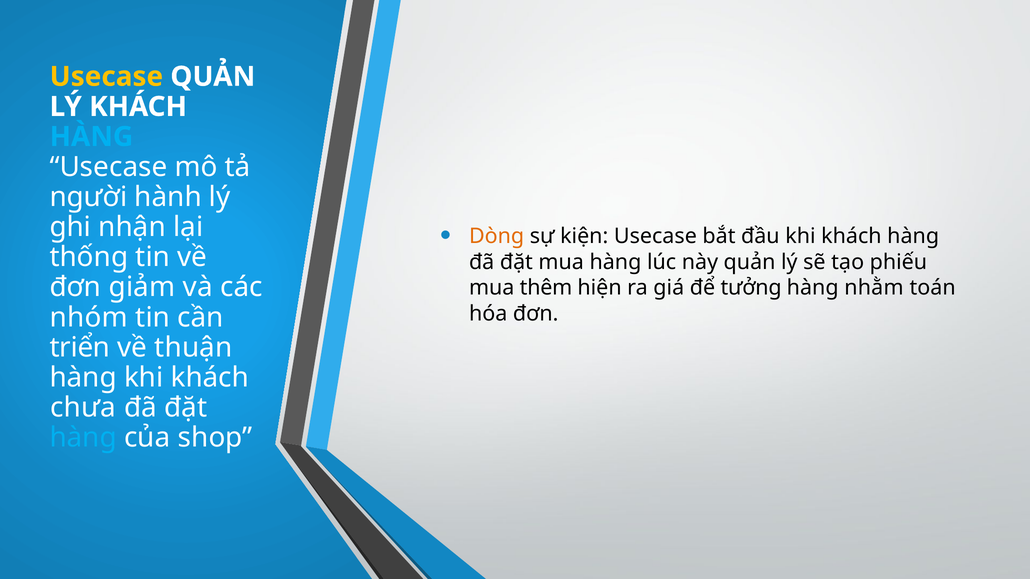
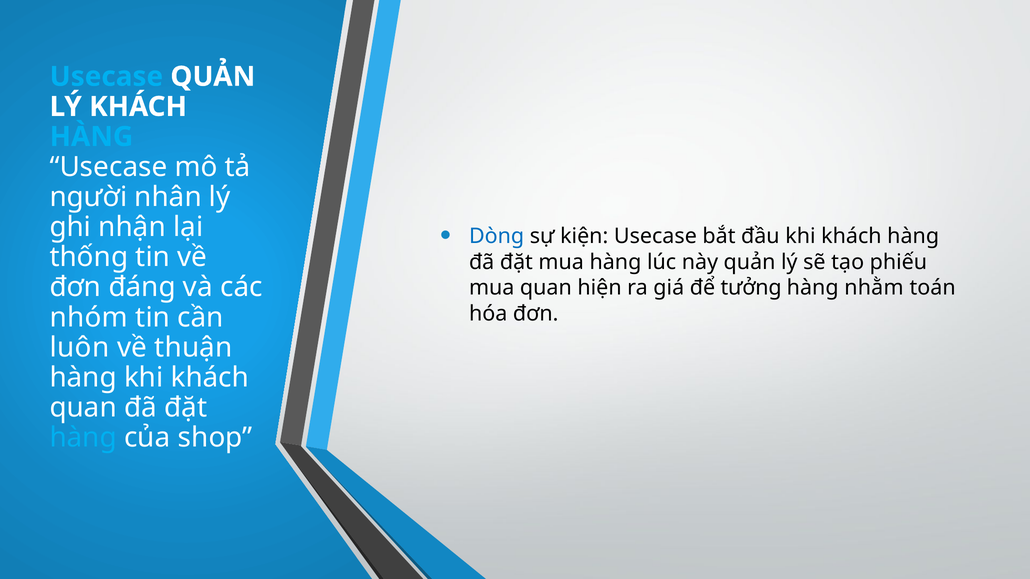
Usecase colour: yellow -> light blue (106, 77)
hành: hành -> nhân (168, 197)
Dòng colour: orange -> blue (497, 236)
giảm: giảm -> đáng (142, 287)
mua thêm: thêm -> quan (546, 288)
triển: triển -> luôn (80, 348)
chưa: chưa -> quan (83, 408)
